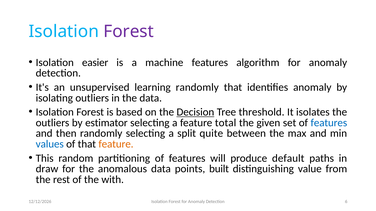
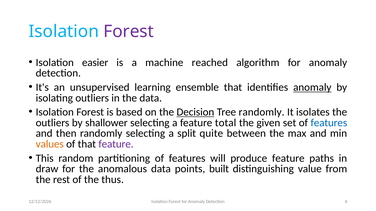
machine features: features -> reached (210, 63)
learning randomly: randomly -> ensemble (197, 87)
anomaly underline: none -> present (312, 87)
Tree threshold: threshold -> randomly (262, 112)
estimator: estimator -> shallower (106, 123)
values colour: blue -> orange (50, 144)
feature colour: orange -> purple (116, 144)
produce default: default -> feature (288, 159)
with: with -> thus (113, 180)
